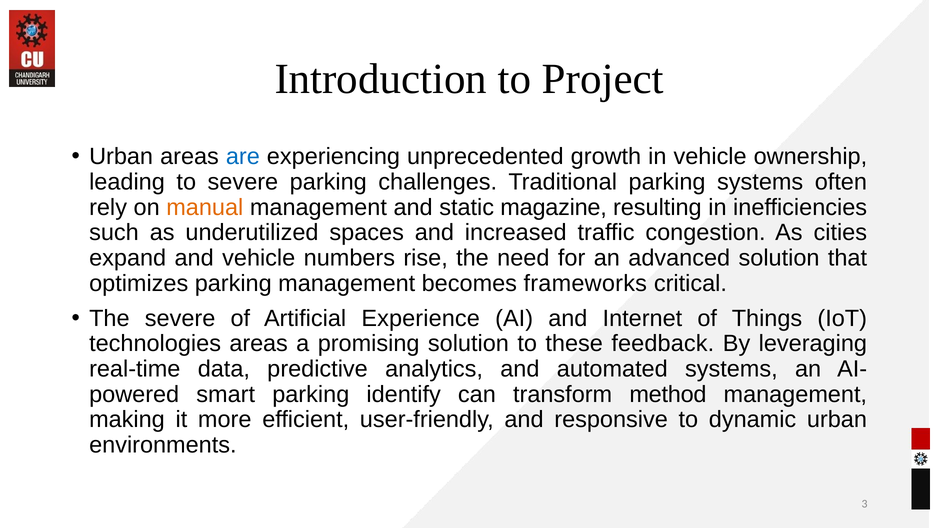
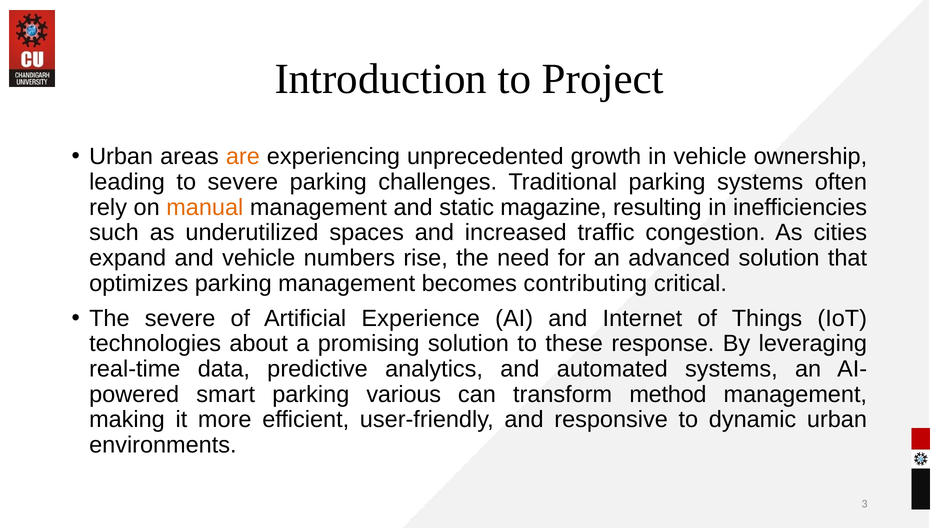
are colour: blue -> orange (243, 157)
frameworks: frameworks -> contributing (585, 283)
technologies areas: areas -> about (259, 344)
feedback: feedback -> response (663, 344)
identify: identify -> various (404, 395)
